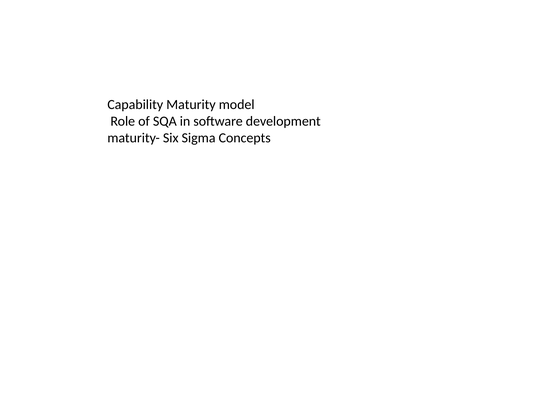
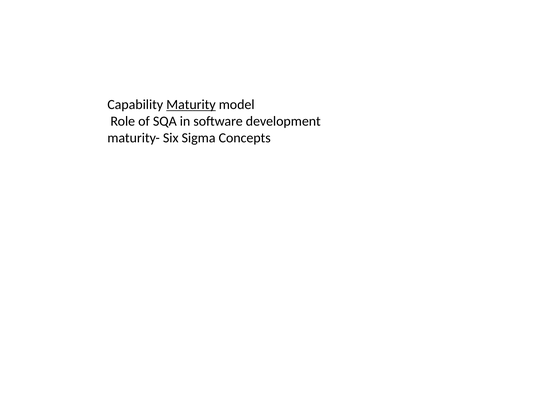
Maturity underline: none -> present (191, 105)
